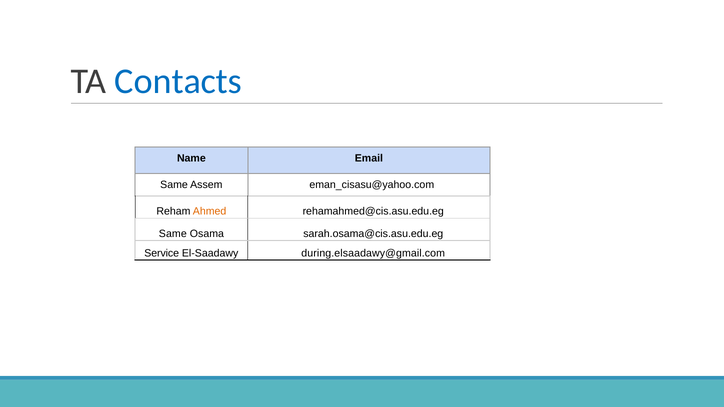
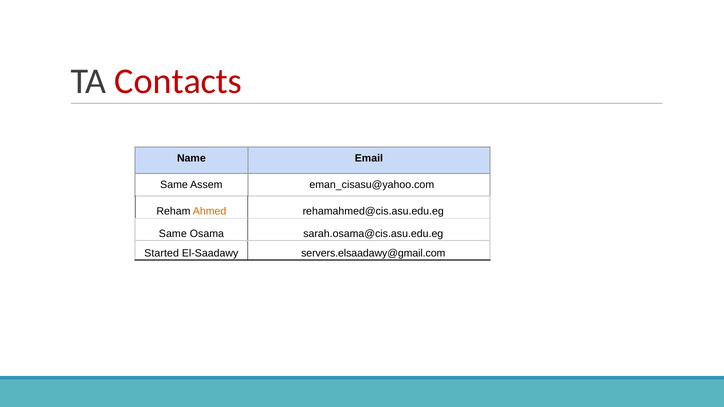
Contacts colour: blue -> red (178, 81)
Service: Service -> Started (162, 253)
during.elsaadawy@gmail.com: during.elsaadawy@gmail.com -> servers.elsaadawy@gmail.com (373, 253)
